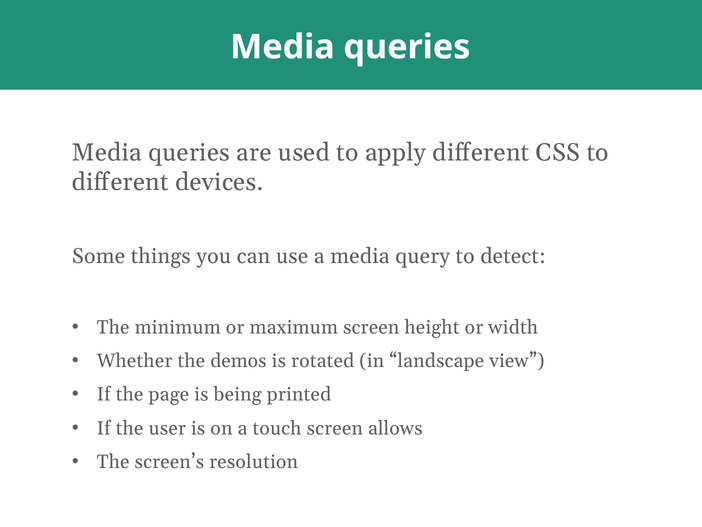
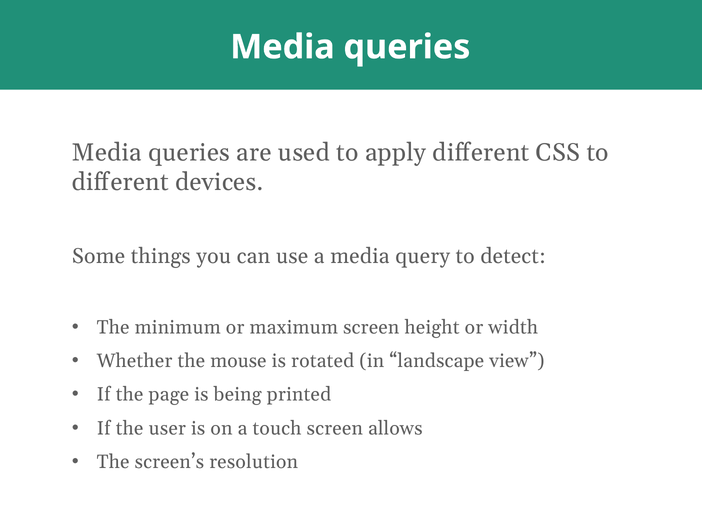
demos: demos -> mouse (238, 361)
